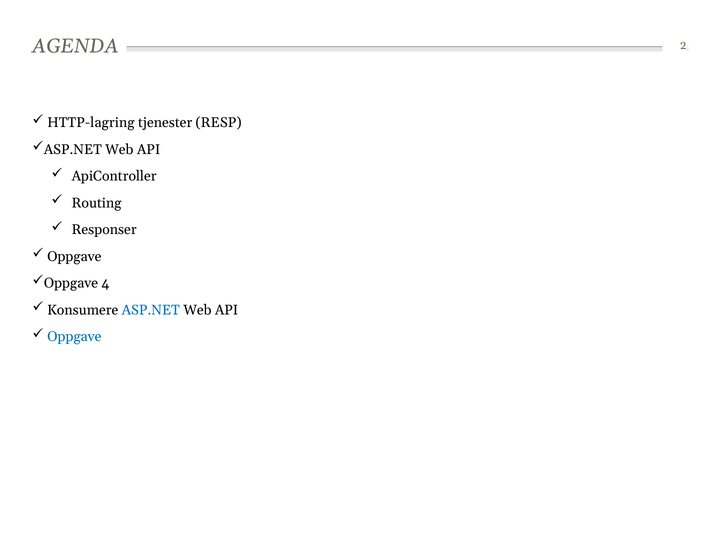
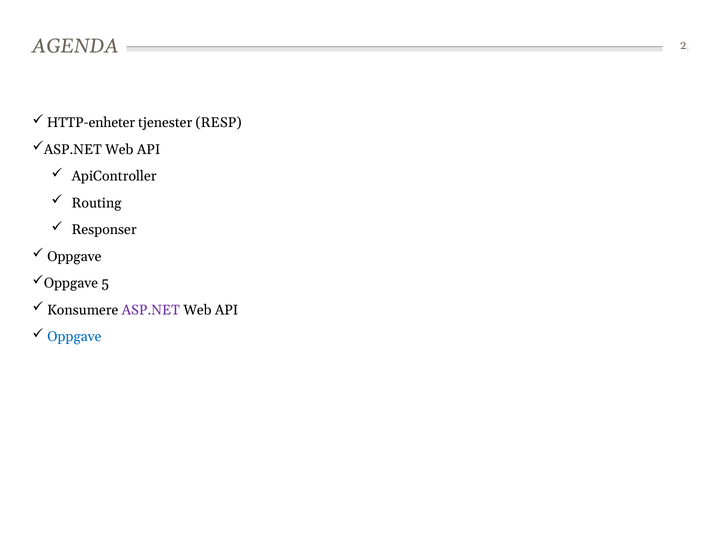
HTTP-lagring: HTTP-lagring -> HTTP-enheter (91, 123)
4: 4 -> 5 (105, 283)
ASP.NET colour: blue -> purple (151, 310)
